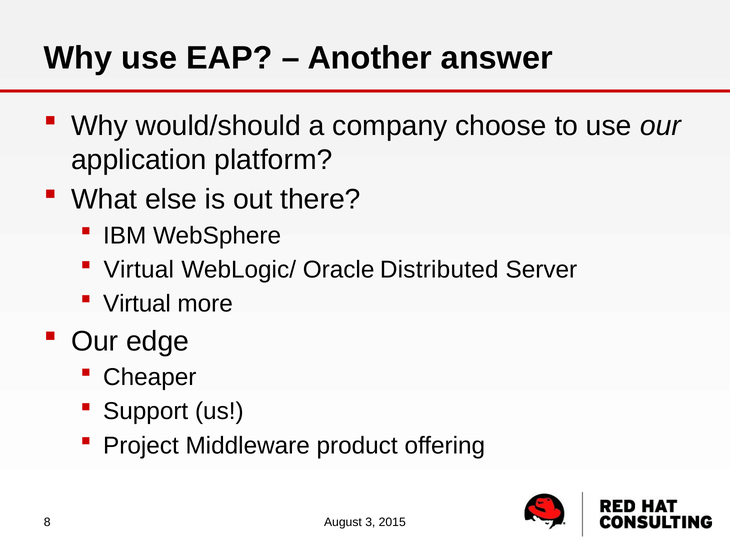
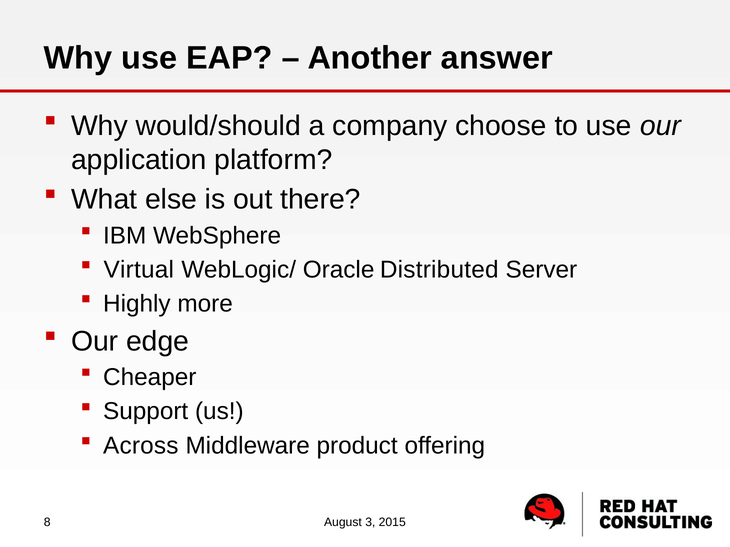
Virtual: Virtual -> Highly (137, 304)
Project: Project -> Across (141, 446)
